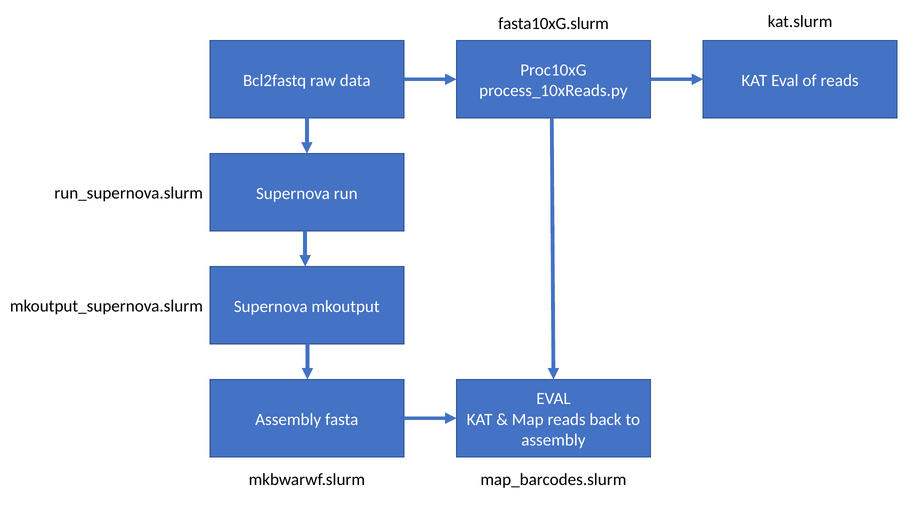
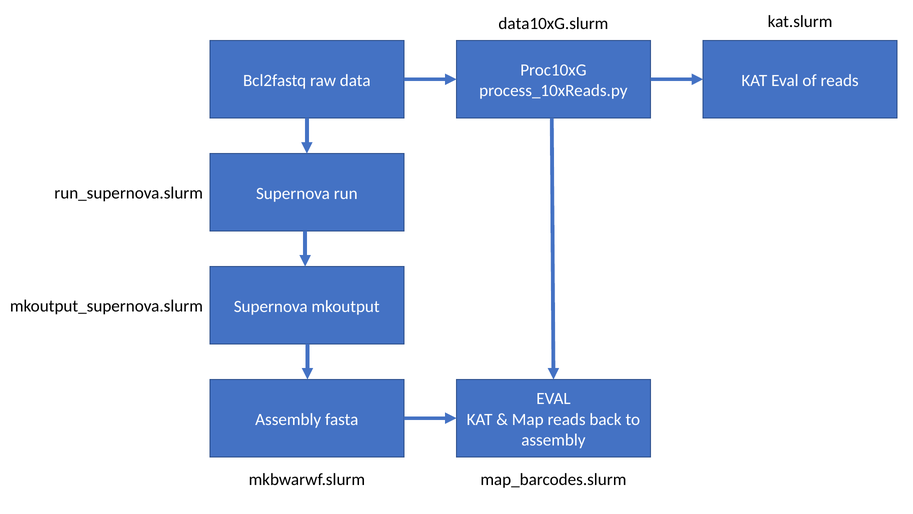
fasta10xG.slurm: fasta10xG.slurm -> data10xG.slurm (553, 24)
